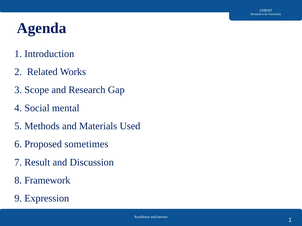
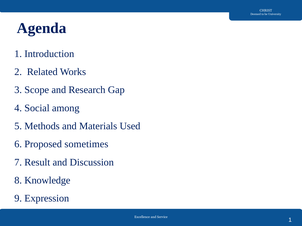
mental: mental -> among (66, 108)
Framework: Framework -> Knowledge (47, 181)
